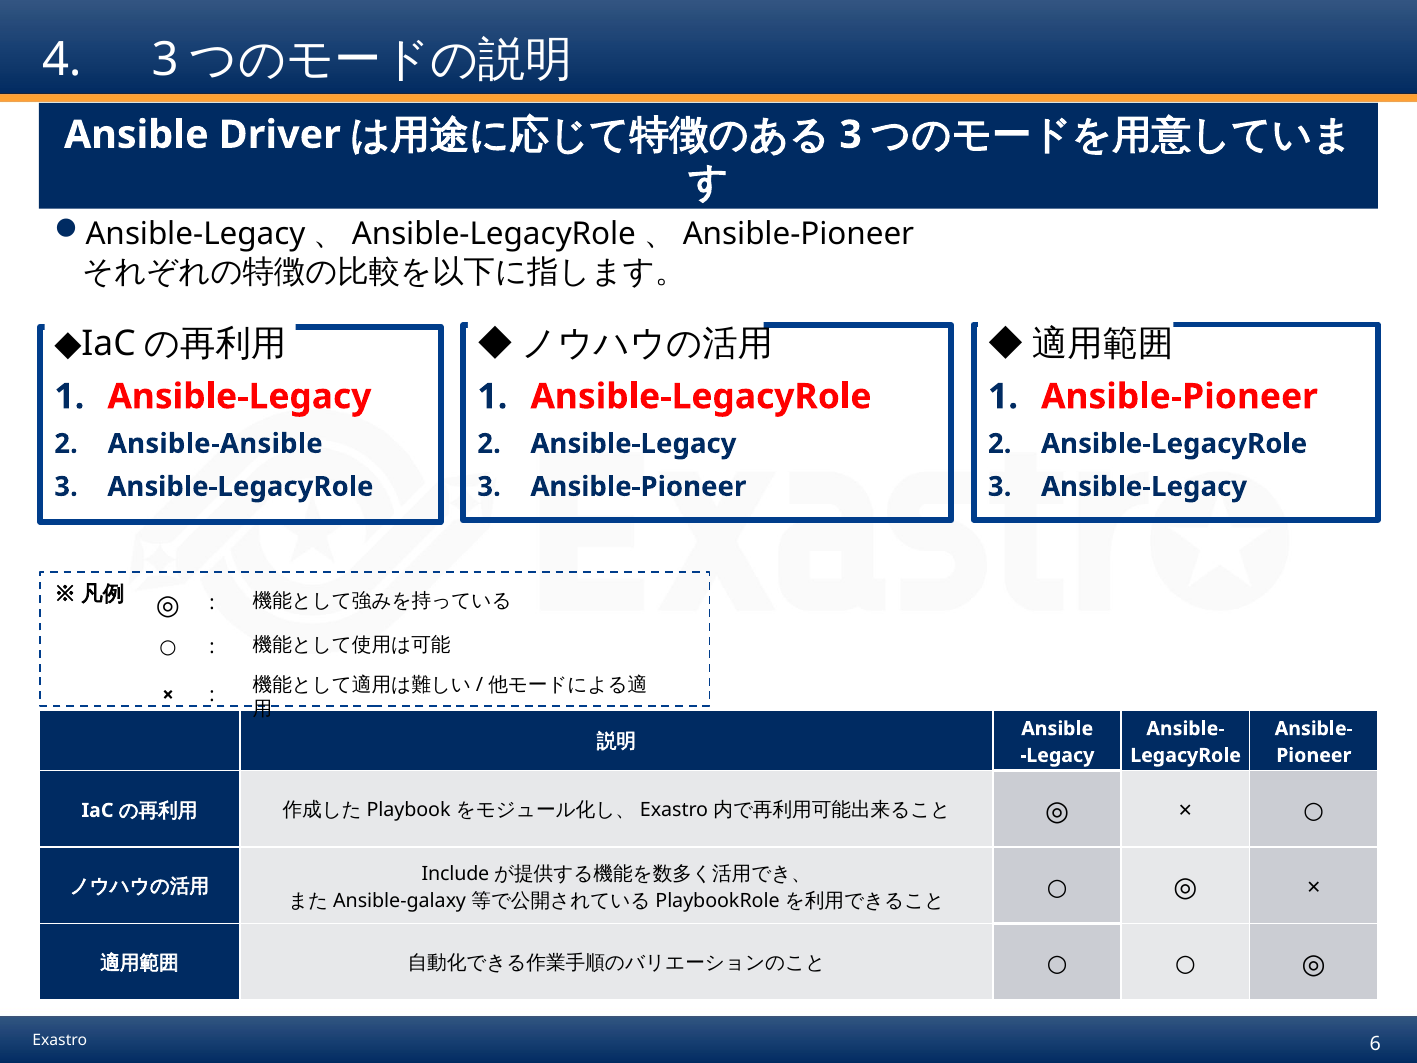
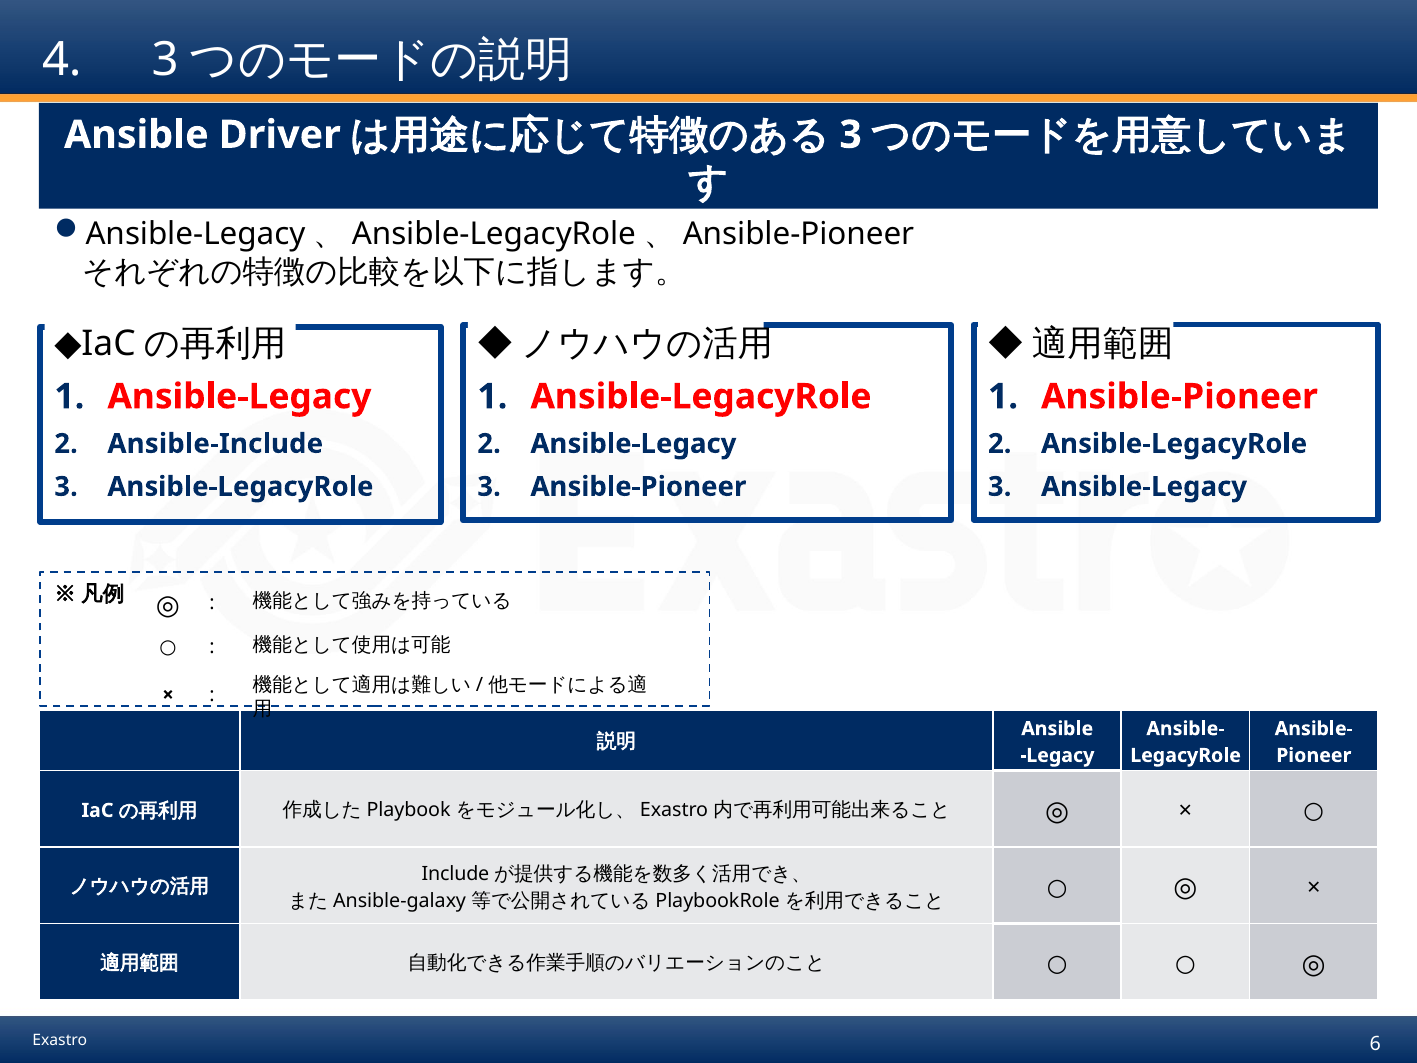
Ansible-Ansible: Ansible-Ansible -> Ansible-Include (215, 444)
